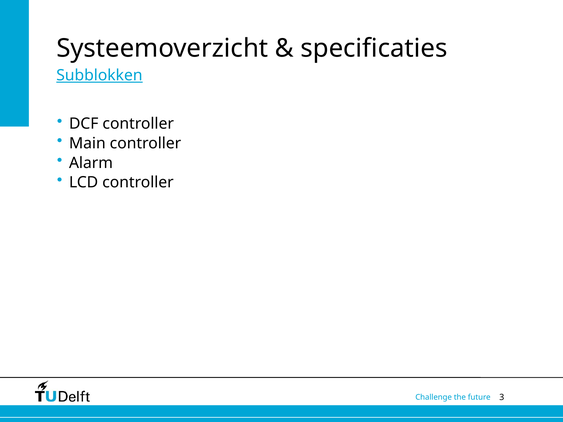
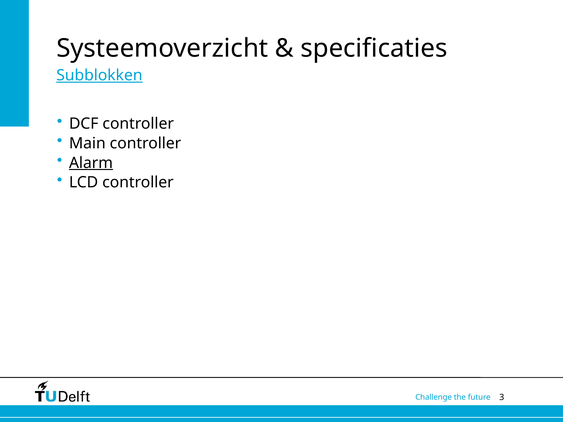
Alarm underline: none -> present (91, 163)
